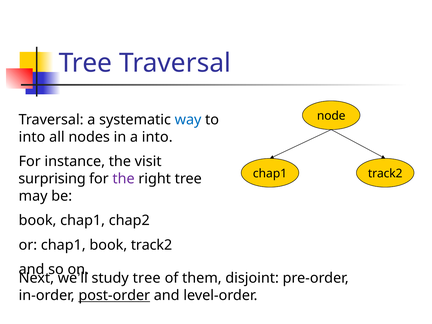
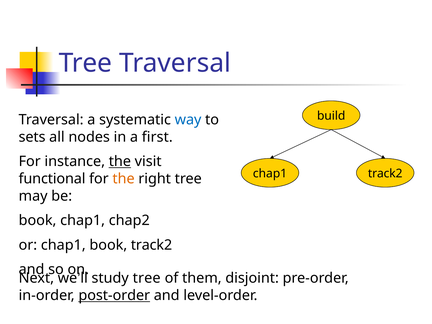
node: node -> build (331, 116)
into: into -> sets (32, 137)
a into: into -> first (157, 137)
the underline: none -> present (120, 162)
surprising: surprising -> functional (52, 179)
the colour: purple -> orange (124, 179)
